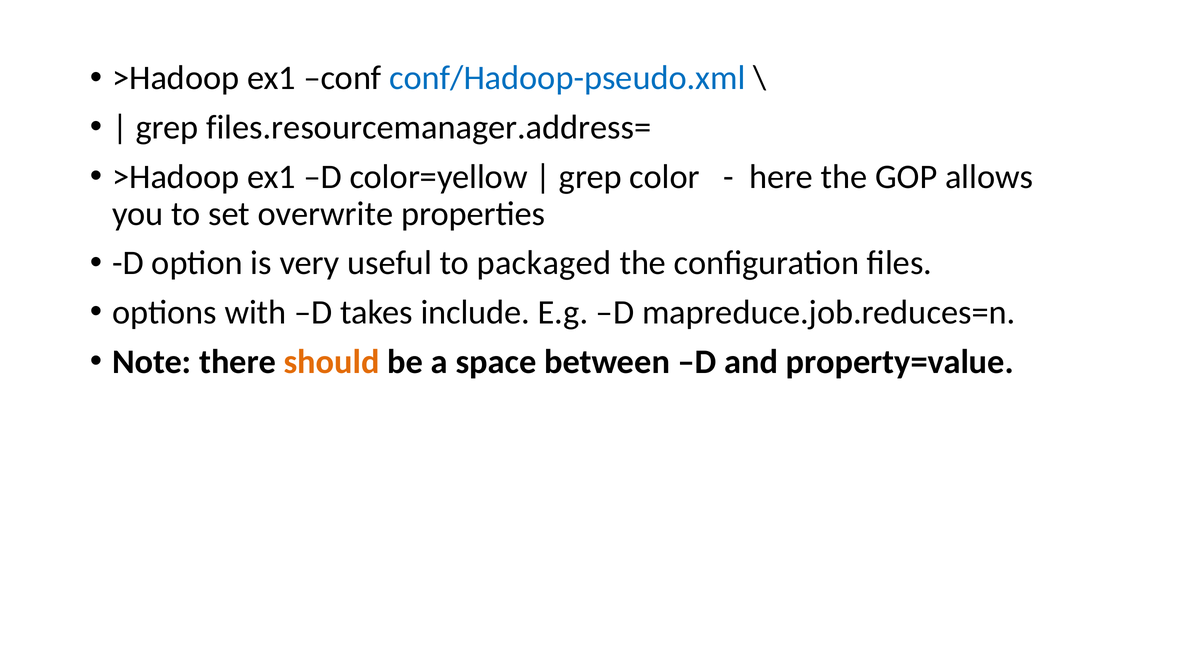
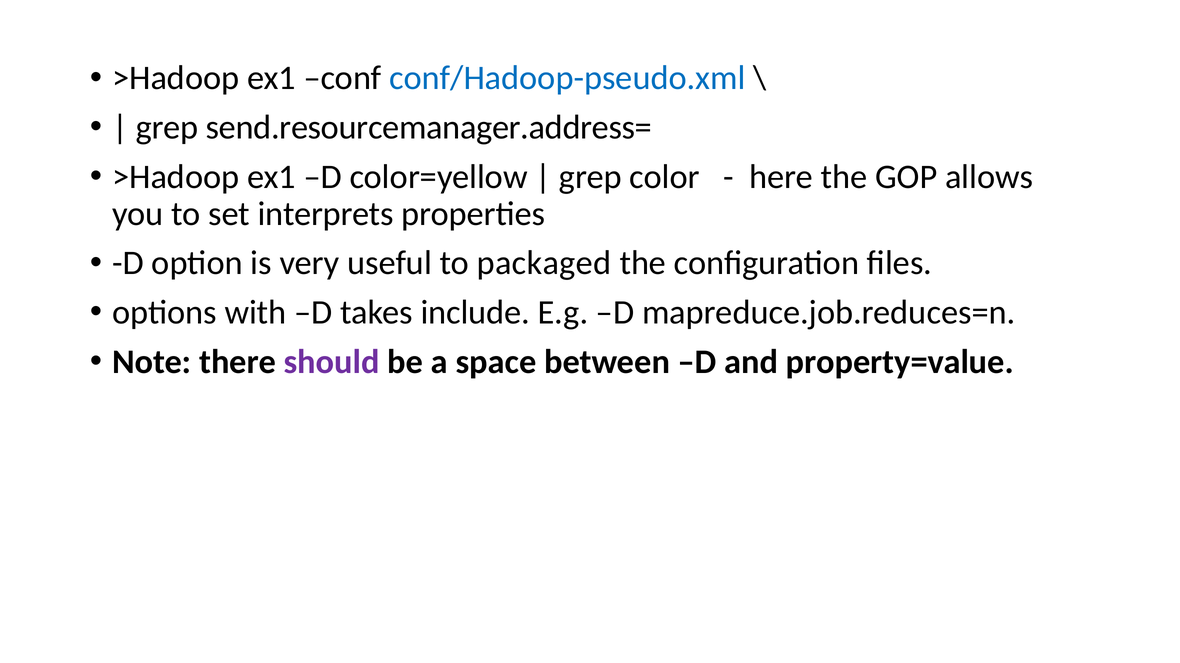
files.resourcemanager.address=: files.resourcemanager.address= -> send.resourcemanager.address= (429, 127)
overwrite: overwrite -> interprets (326, 214)
should colour: orange -> purple (332, 362)
